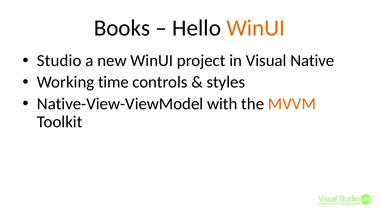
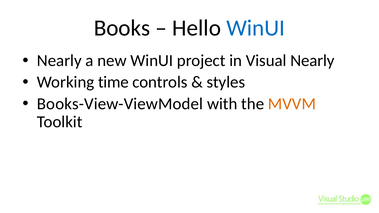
WinUI colour: orange -> blue (256, 28)
Studio: Studio -> Nearly (59, 61)
Visual Native: Native -> Nearly (312, 61)
Native-View-ViewModel: Native-View-ViewModel -> Books-View-ViewModel (120, 104)
